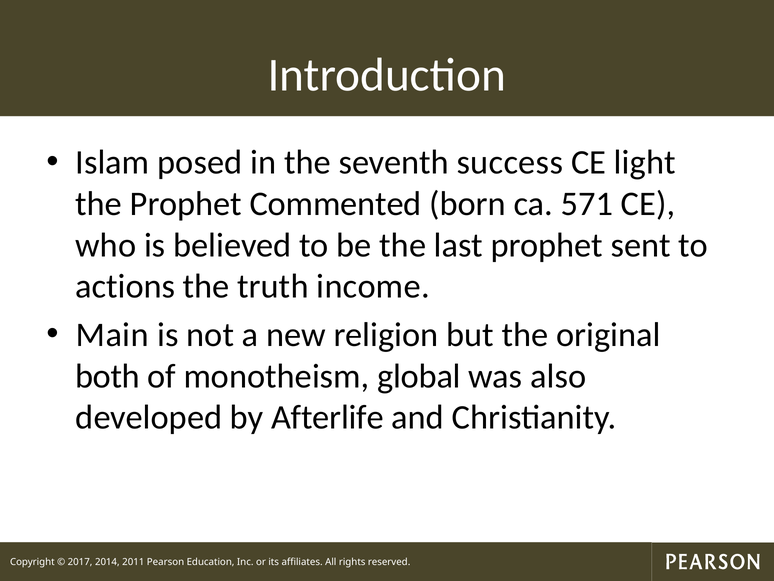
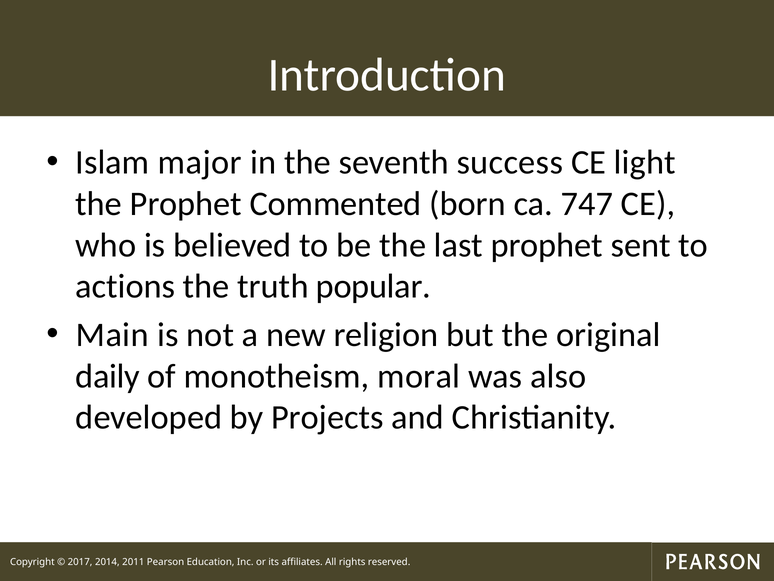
posed: posed -> major (200, 162)
571: 571 -> 747 (587, 204)
income: income -> popular (373, 286)
both: both -> daily (108, 376)
global: global -> moral (419, 376)
Afterlife: Afterlife -> Projects (327, 417)
